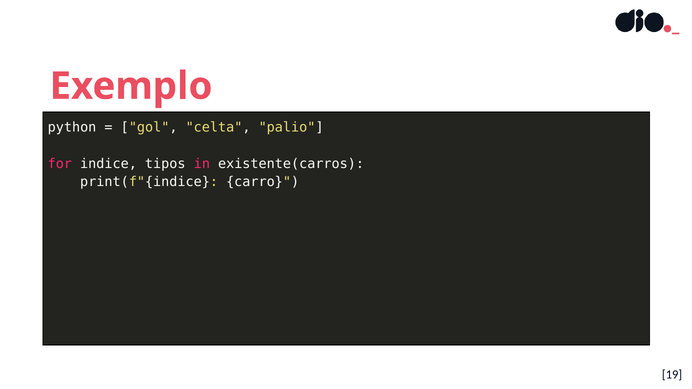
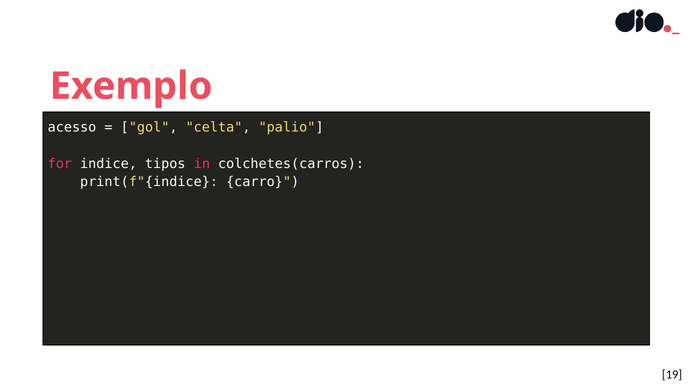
python: python -> acesso (72, 127)
existente(carros: existente(carros -> colchetes(carros (291, 164)
